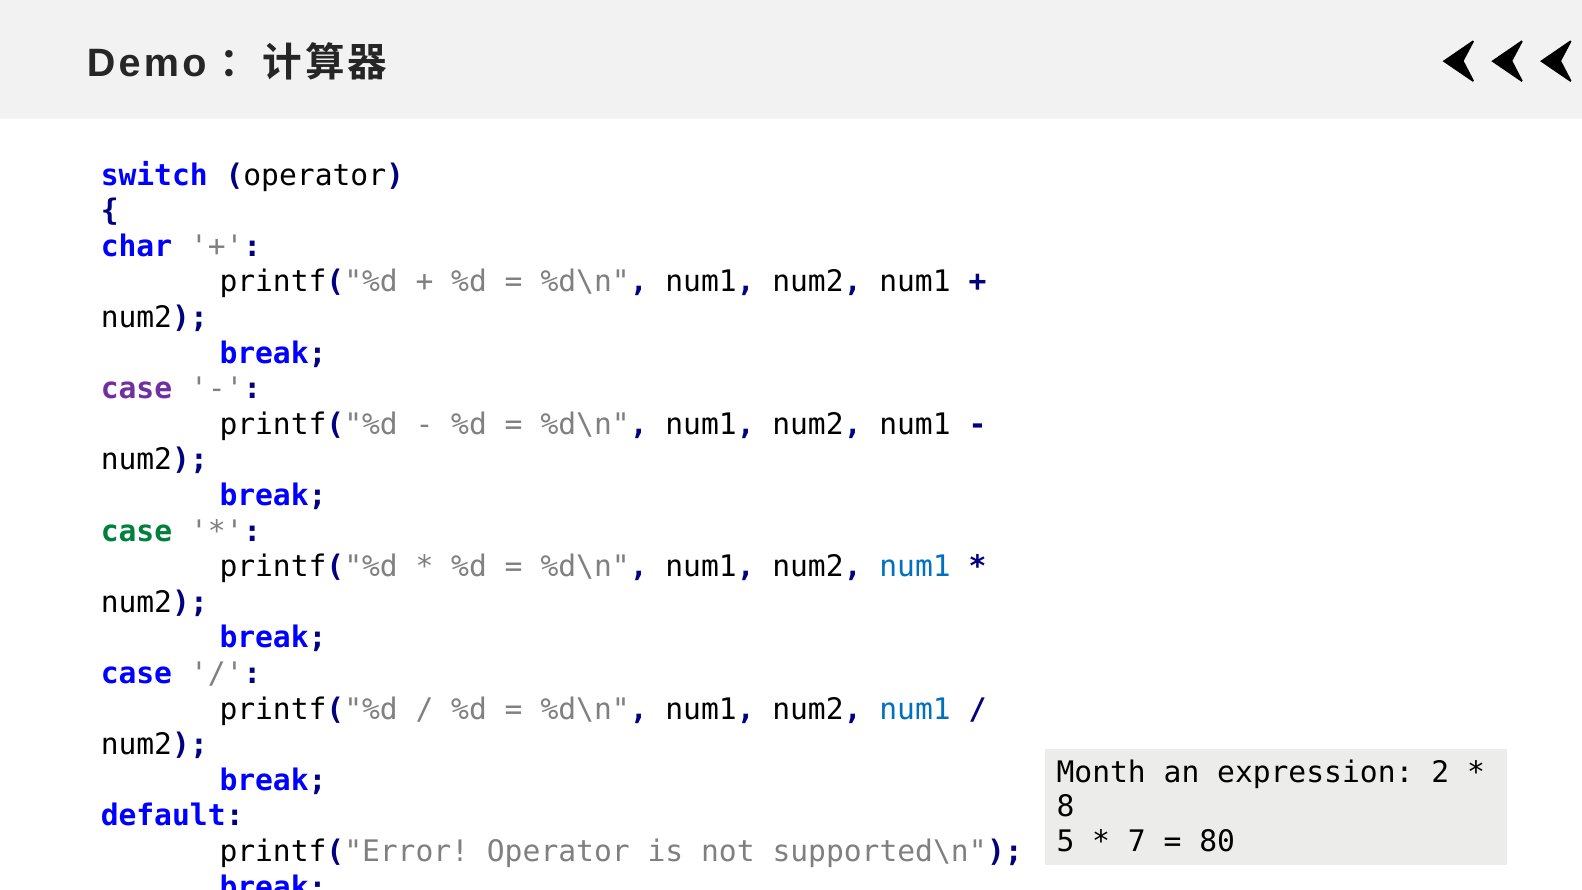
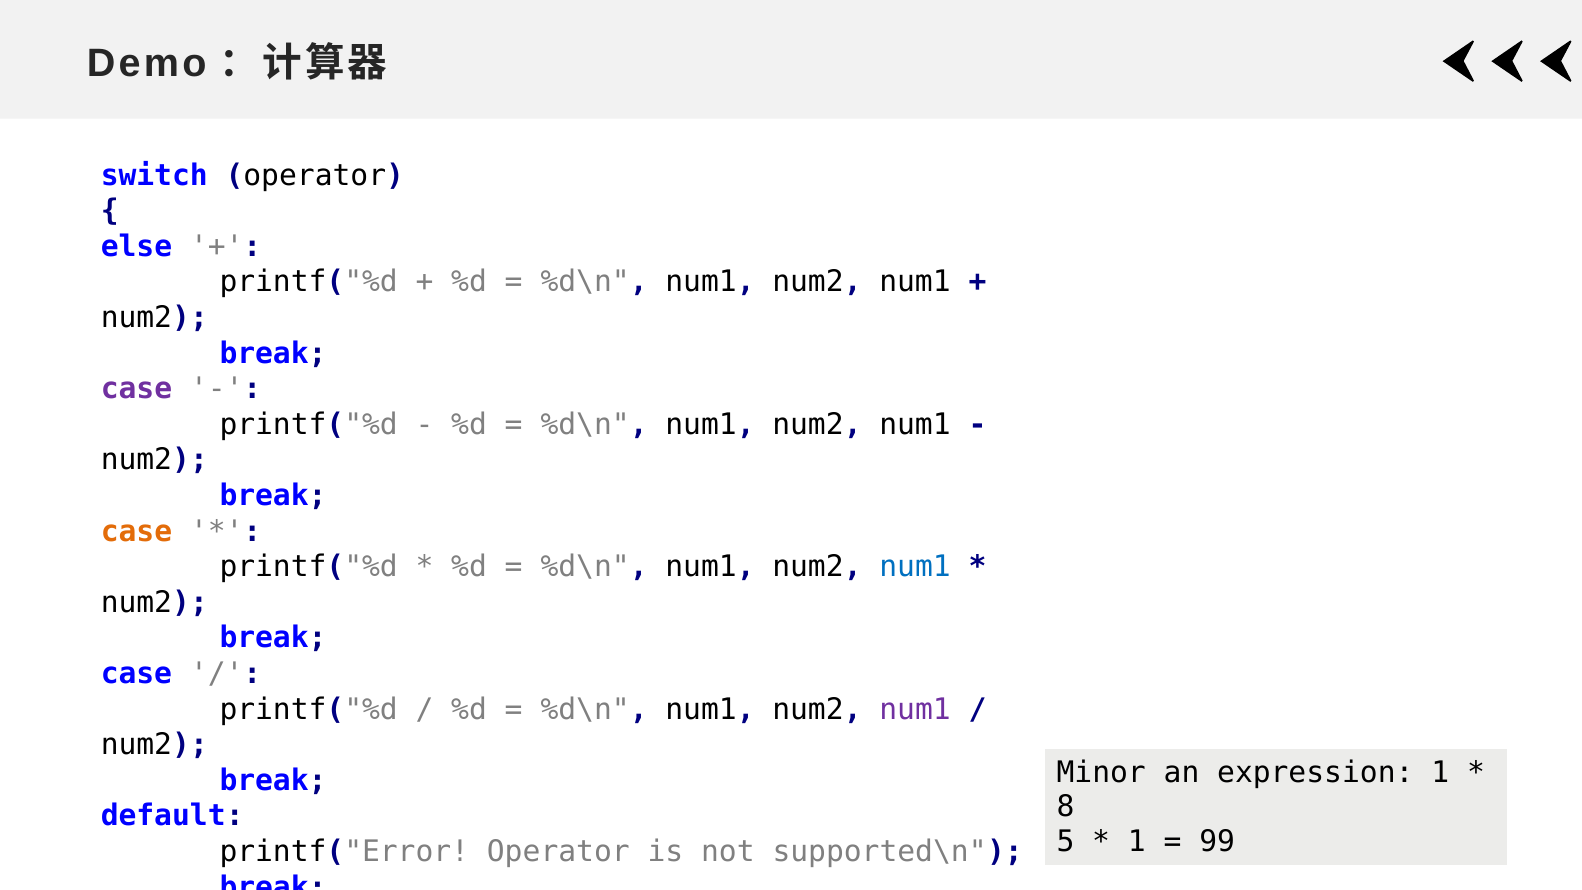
char: char -> else (136, 247)
case colour: green -> orange (136, 531)
num1 colour: blue -> purple (915, 709)
Month: Month -> Minor (1101, 772)
expression 2: 2 -> 1 (1440, 772)
7: 7 -> 1 (1137, 841)
80: 80 -> 99 (1217, 841)
